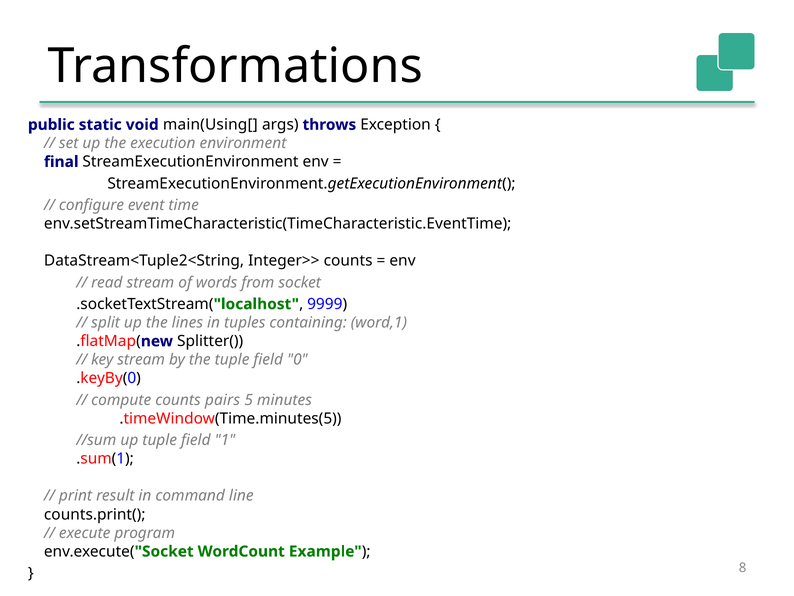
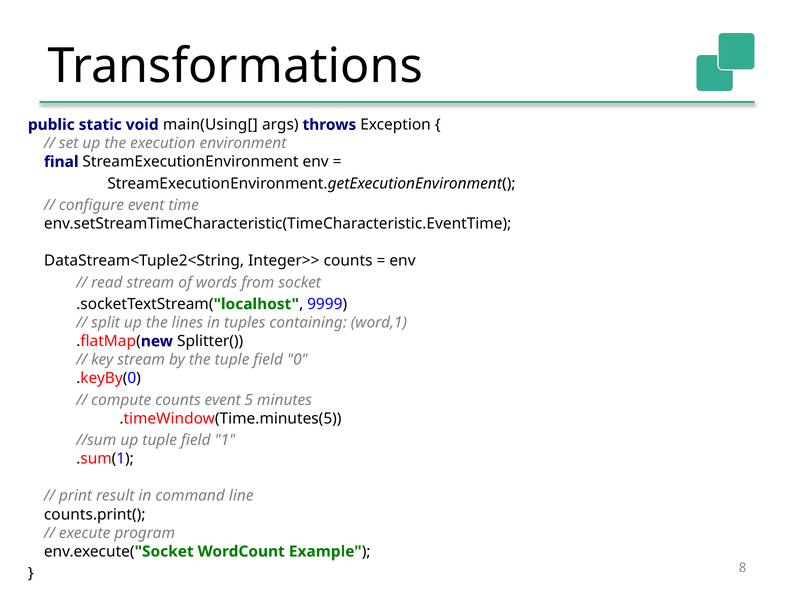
counts pairs: pairs -> event (223, 400)
